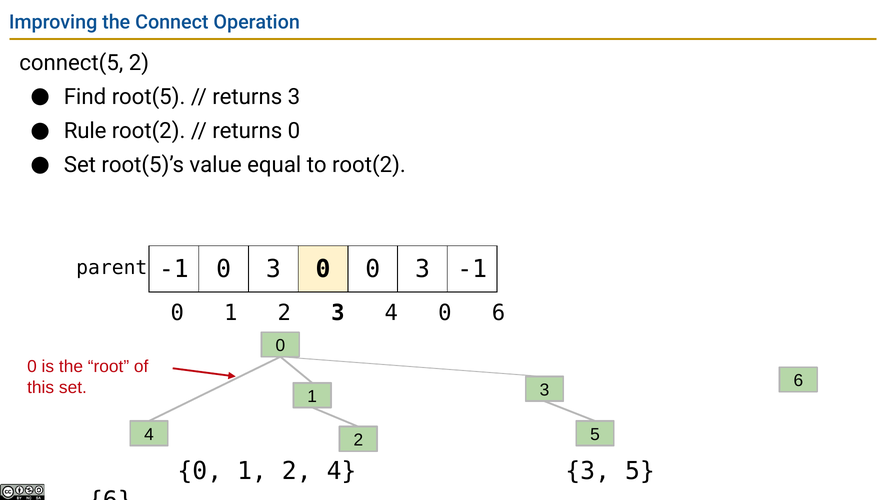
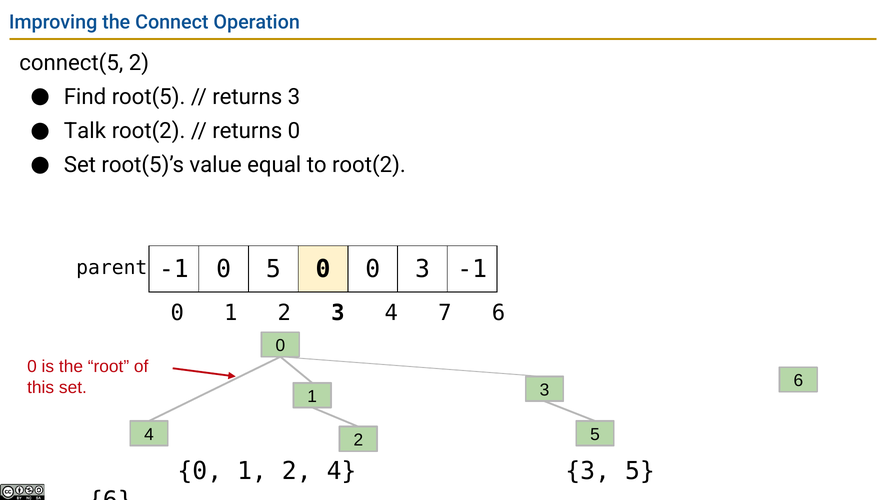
Rule: Rule -> Talk (85, 131)
-1 0 3: 3 -> 5 (273, 270)
3 4 0: 0 -> 7 (445, 313)
